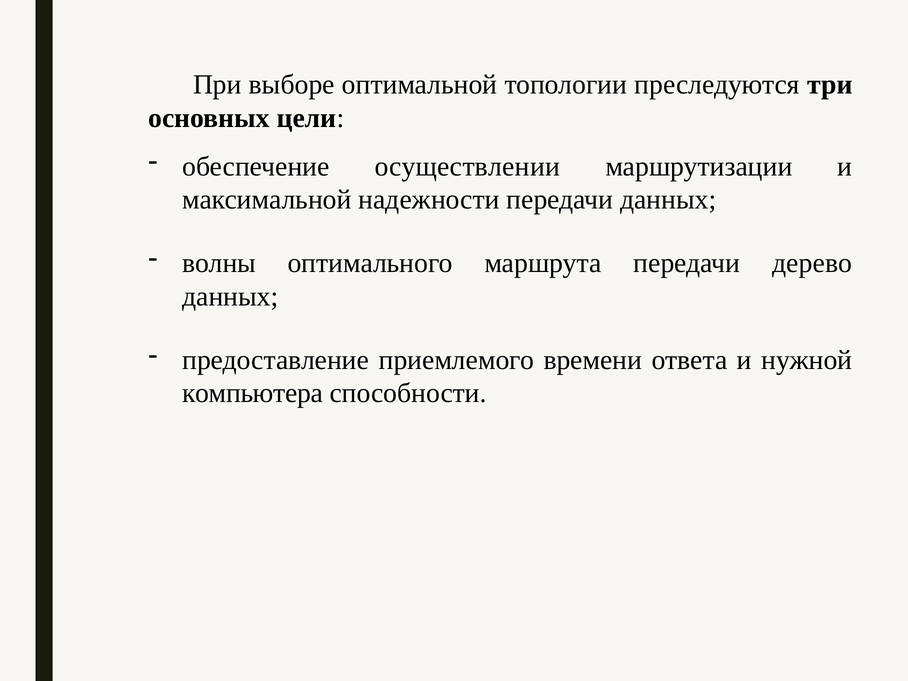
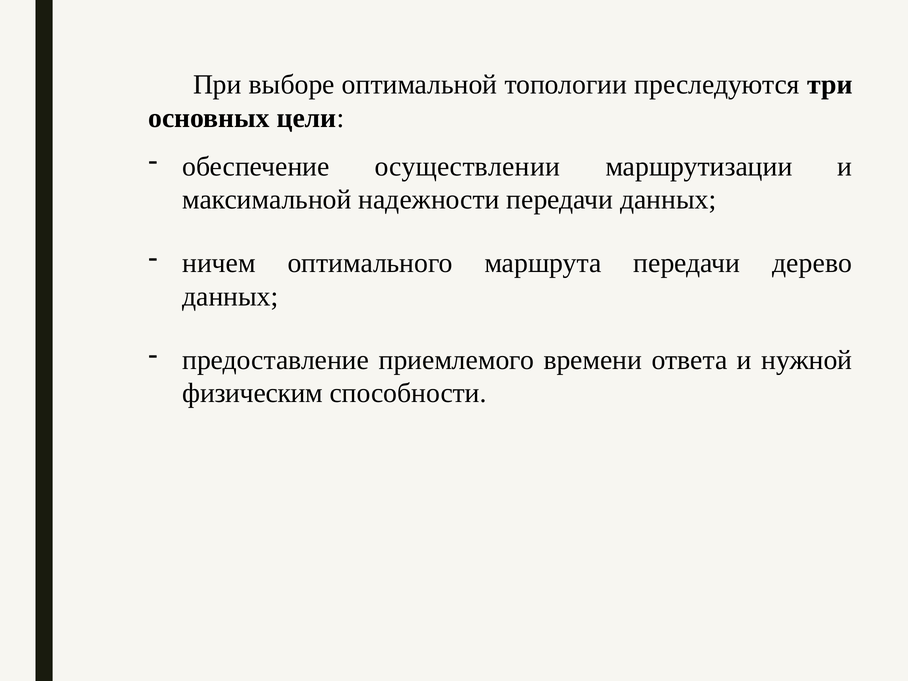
волны: волны -> ничем (219, 263)
компьютера: компьютера -> физическим (253, 393)
